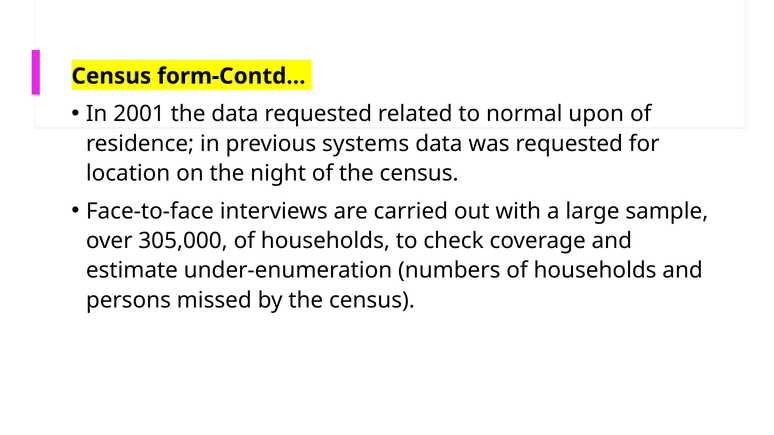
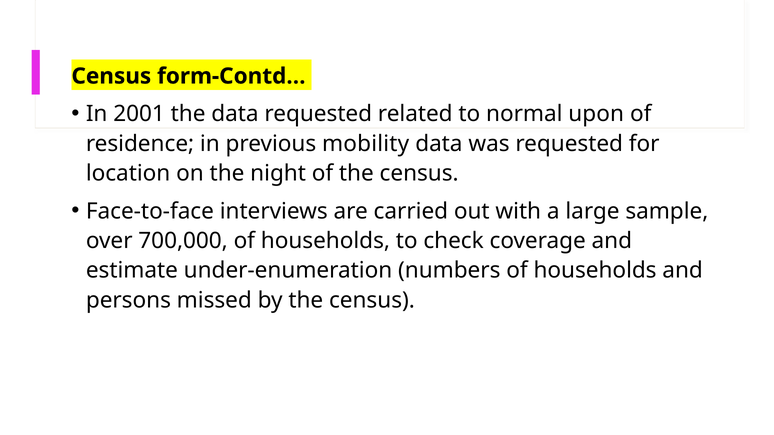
systems: systems -> mobility (366, 144)
305,000: 305,000 -> 700,000 (183, 241)
